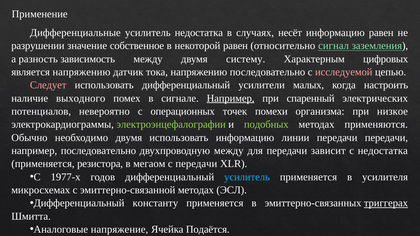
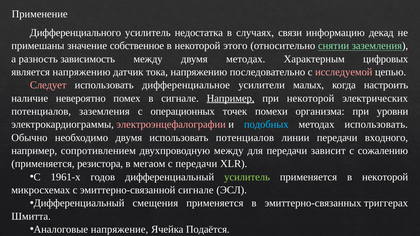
Дифференциальные: Дифференциальные -> Дифференциального (75, 33)
несёт: несёт -> связи (290, 33)
информацию равен: равен -> декад (381, 33)
разрушении: разрушении -> примешаны (38, 46)
некоторой равен: равен -> этого (235, 46)
сигнал: сигнал -> снятии (334, 46)
двумя систему: систему -> методах (246, 59)
использовать дифференциальный: дифференциальный -> дифференциальное (186, 85)
выходного: выходного -> невероятно (81, 98)
при спаренный: спаренный -> некоторой (311, 98)
потенциалов невероятно: невероятно -> заземления (104, 112)
низкое: низкое -> уровни (393, 112)
электроэнцефалографии colour: light green -> pink (171, 125)
подобных colour: light green -> light blue (266, 125)
методах применяются: применяются -> использовать (376, 125)
использовать информацию: информацию -> потенциалов (245, 138)
передачи передачи: передачи -> входного (386, 138)
например последовательно: последовательно -> сопротивлением (98, 151)
с недостатка: недостатка -> сожалению (383, 151)
1977-х: 1977-х -> 1961-х (66, 177)
усилитель colour: light blue -> light green (247, 177)
применяется в усилителя: усилителя -> некоторой (385, 177)
эмиттерно-связанной методах: методах -> сигнале (196, 190)
константу: константу -> смещения (155, 203)
триггерах underline: present -> none (386, 203)
